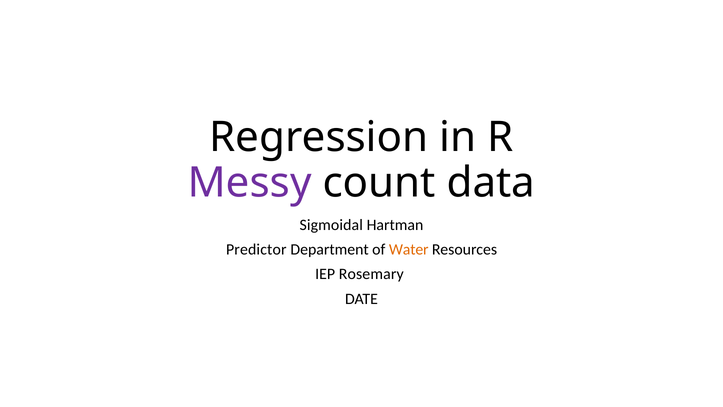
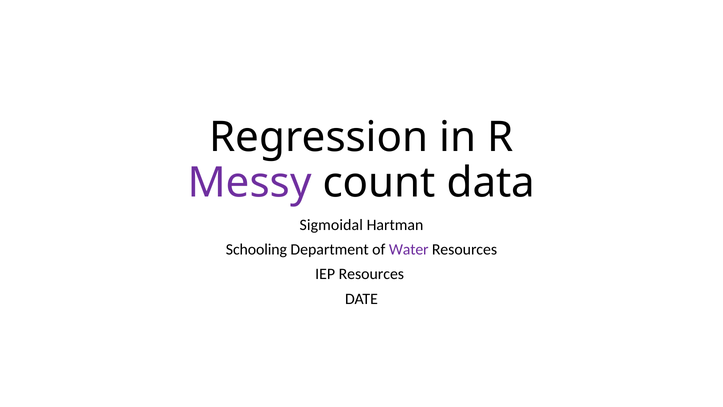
Predictor: Predictor -> Schooling (256, 249)
Water colour: orange -> purple (409, 249)
IEP Rosemary: Rosemary -> Resources (371, 274)
